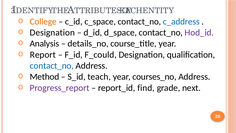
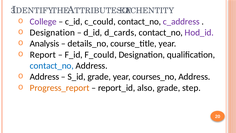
College colour: orange -> purple (43, 22)
c_space: c_space -> c_could (100, 22)
c_address colour: blue -> purple (181, 22)
d_space: d_space -> d_cards (120, 33)
Method: Method -> Address (44, 77)
S_id teach: teach -> grade (99, 77)
Progress_report colour: purple -> orange (60, 88)
find: find -> also (146, 88)
next: next -> step (191, 88)
